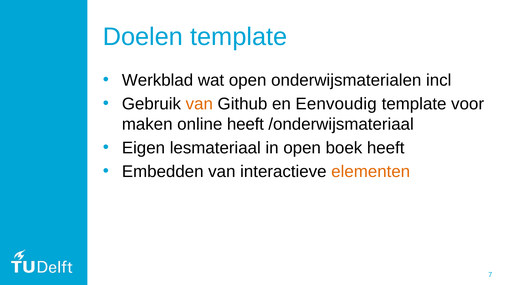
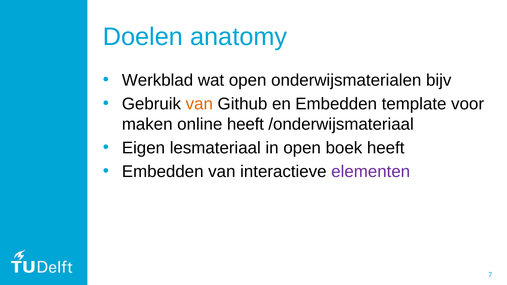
Doelen template: template -> anatomy (239, 37)
incl: incl -> bijv (439, 80)
en Eenvoudig: Eenvoudig -> Embedden (336, 104)
elementen colour: orange -> purple (371, 172)
